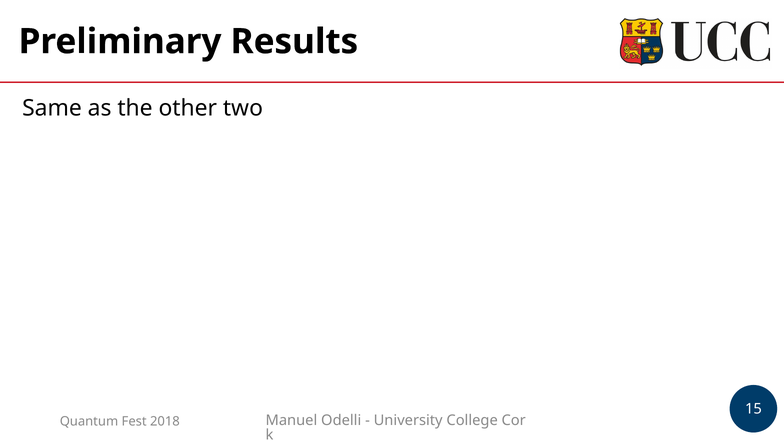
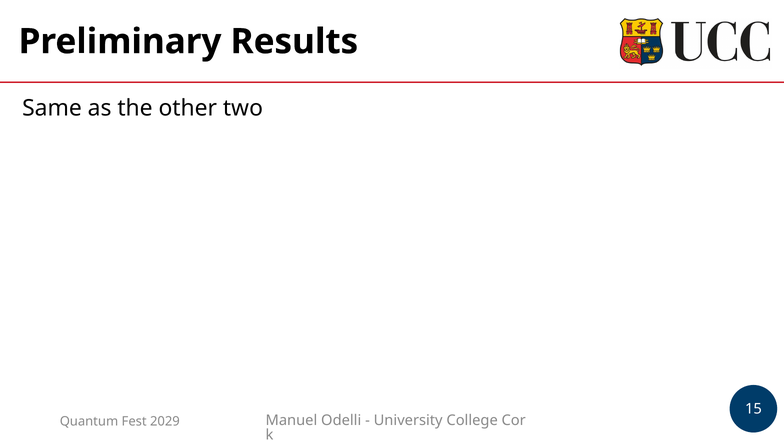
2018: 2018 -> 2029 (165, 421)
